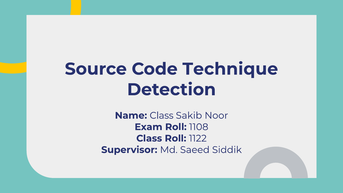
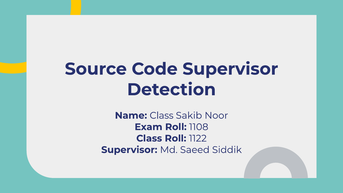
Code Technique: Technique -> Supervisor (230, 69)
